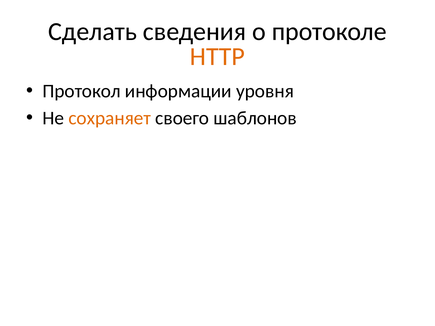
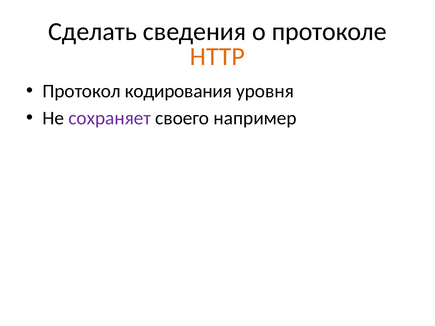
информации: информации -> кодирования (178, 91)
сохраняет colour: orange -> purple (110, 118)
шаблонов: шаблонов -> например (255, 118)
